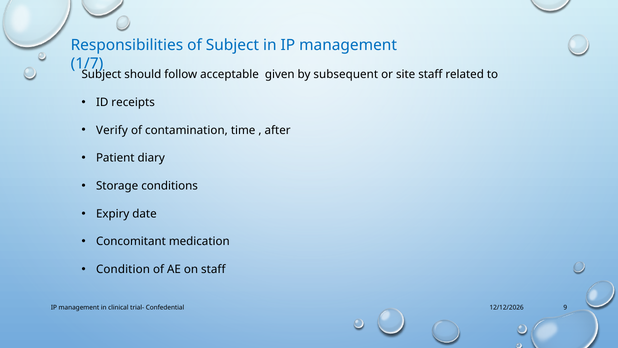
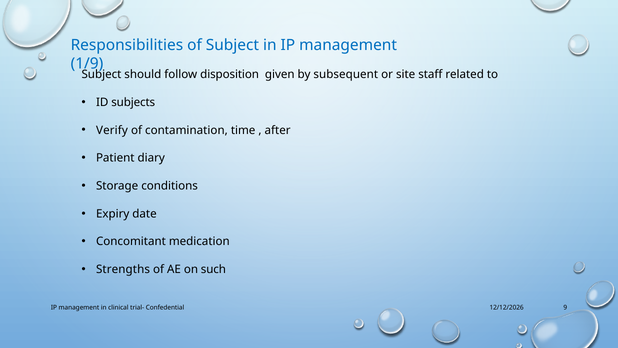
1/7: 1/7 -> 1/9 (87, 64)
acceptable: acceptable -> disposition (230, 75)
receipts: receipts -> subjects (133, 102)
Condition: Condition -> Strengths (123, 269)
on staff: staff -> such (213, 269)
